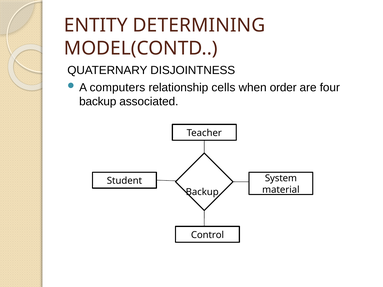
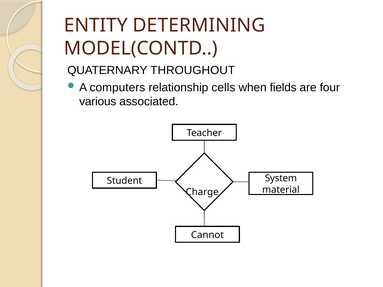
DISJOINTNESS: DISJOINTNESS -> THROUGHOUT (193, 70)
order: order -> fields (283, 88)
backup: backup -> various (98, 102)
Backup: Backup -> Charge (202, 192)
Control: Control -> Cannot (207, 235)
